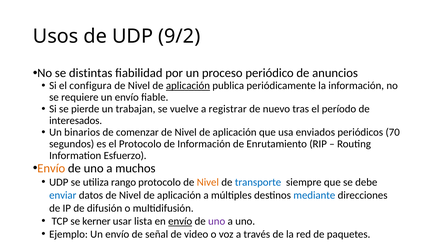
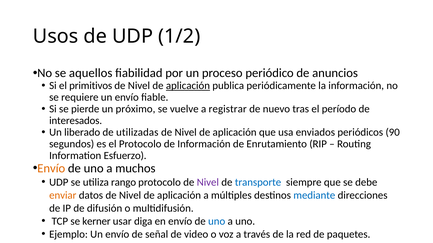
9/2: 9/2 -> 1/2 (179, 36)
distintas: distintas -> aquellos (91, 73)
configura: configura -> primitivos (91, 86)
trabajan: trabajan -> próximo (135, 109)
binarios: binarios -> liberado (82, 133)
comenzar: comenzar -> utilizadas (137, 133)
70: 70 -> 90 (393, 133)
Nivel colour: orange -> purple (208, 183)
enviar colour: blue -> orange (63, 196)
lista: lista -> diga (143, 222)
envío underline: present -> none (180, 222)
uno colour: purple -> blue (217, 222)
